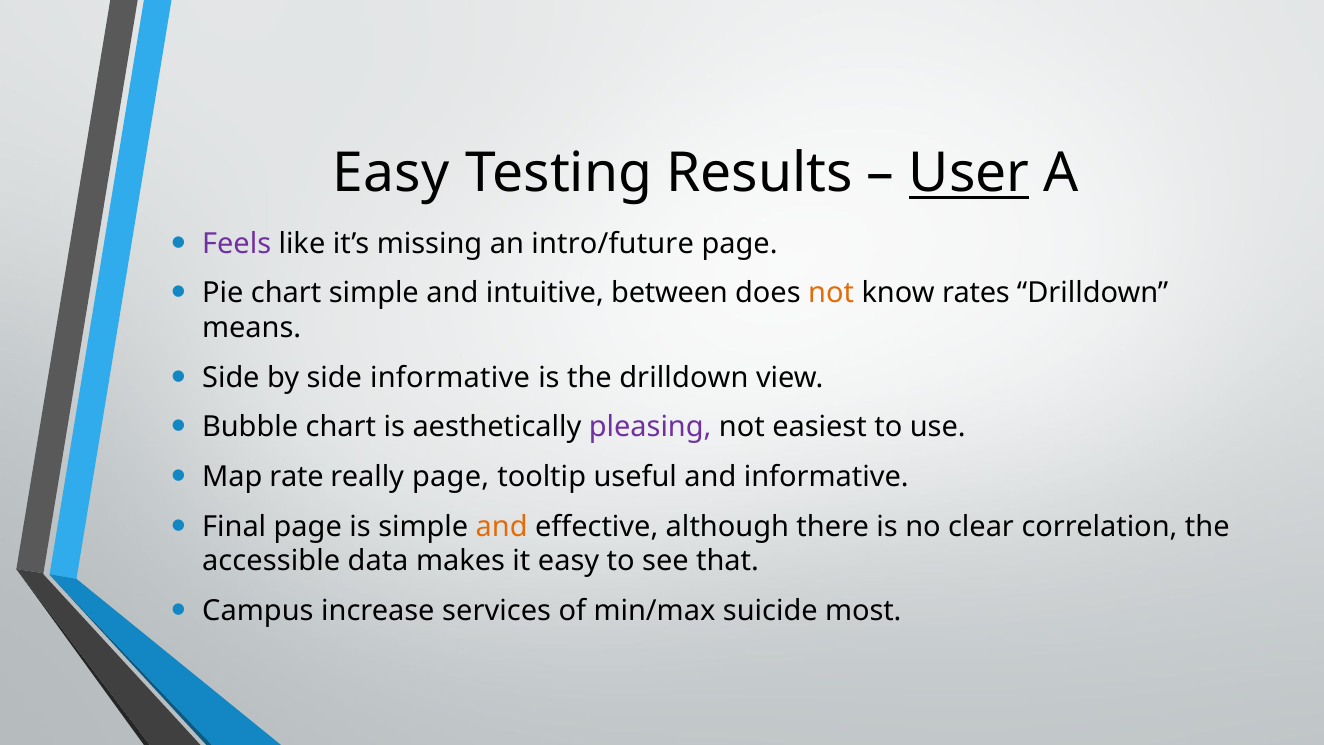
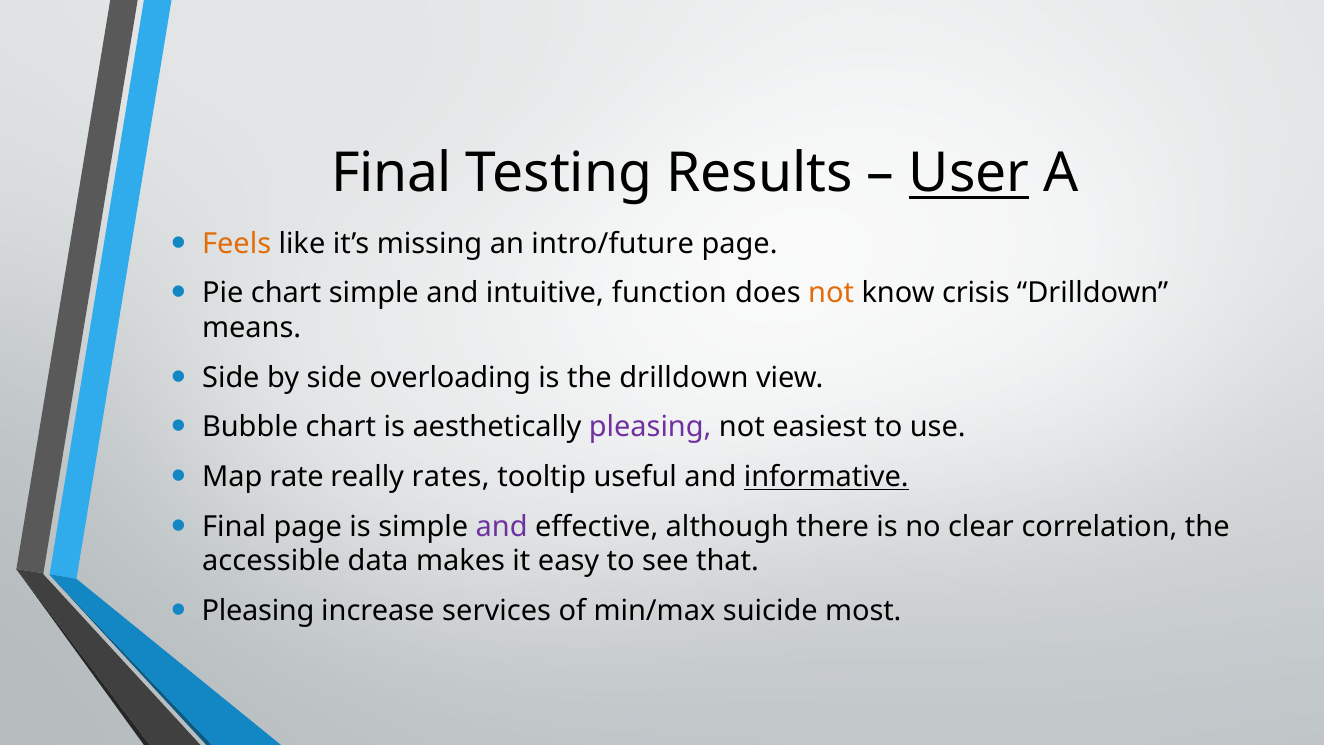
Easy: Easy -> Final (392, 173)
Feels colour: purple -> orange (237, 243)
between: between -> function (669, 293)
rates: rates -> crisis (976, 293)
side informative: informative -> overloading (450, 378)
really page: page -> rates (451, 477)
informative underline: none -> present (826, 477)
and colour: orange -> purple (502, 526)
Campus: Campus -> Pleasing (258, 611)
